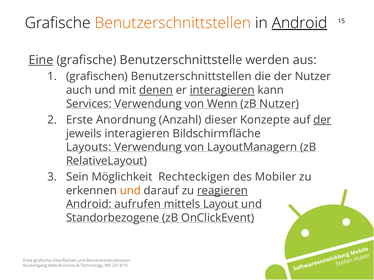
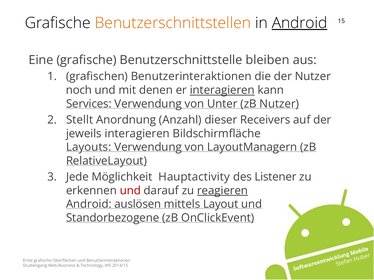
Eine underline: present -> none (41, 60)
werden: werden -> bleiben (268, 60)
grafischen Benutzerschnittstellen: Benutzerschnittstellen -> Benutzerinteraktionen (191, 77)
auch: auch -> noch (79, 90)
denen underline: present -> none (156, 90)
Wenn: Wenn -> Unter (222, 104)
Erste: Erste -> Stellt (80, 120)
Konzepte: Konzepte -> Receivers (265, 120)
der underline: present -> none (322, 120)
Sein: Sein -> Jede (77, 177)
Rechteckigen: Rechteckigen -> Hauptactivity (194, 177)
Mobiler: Mobiler -> Listener (276, 177)
und colour: orange -> red (130, 191)
aufrufen: aufrufen -> auslösen (138, 205)
